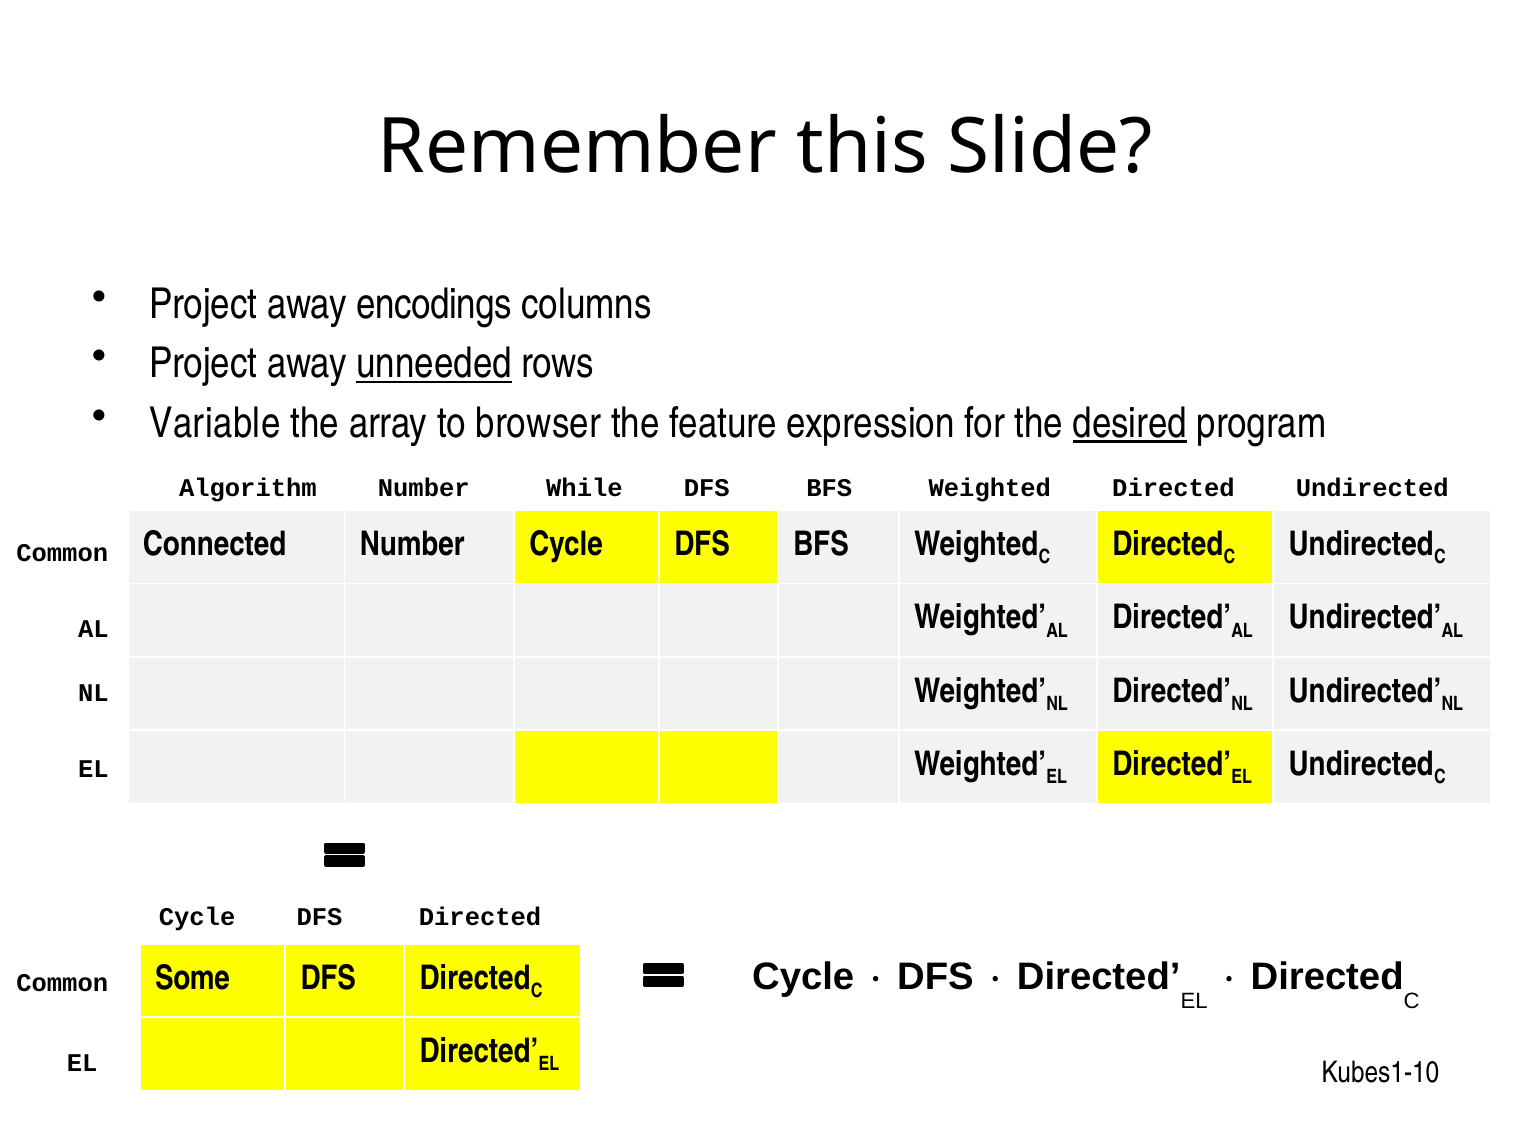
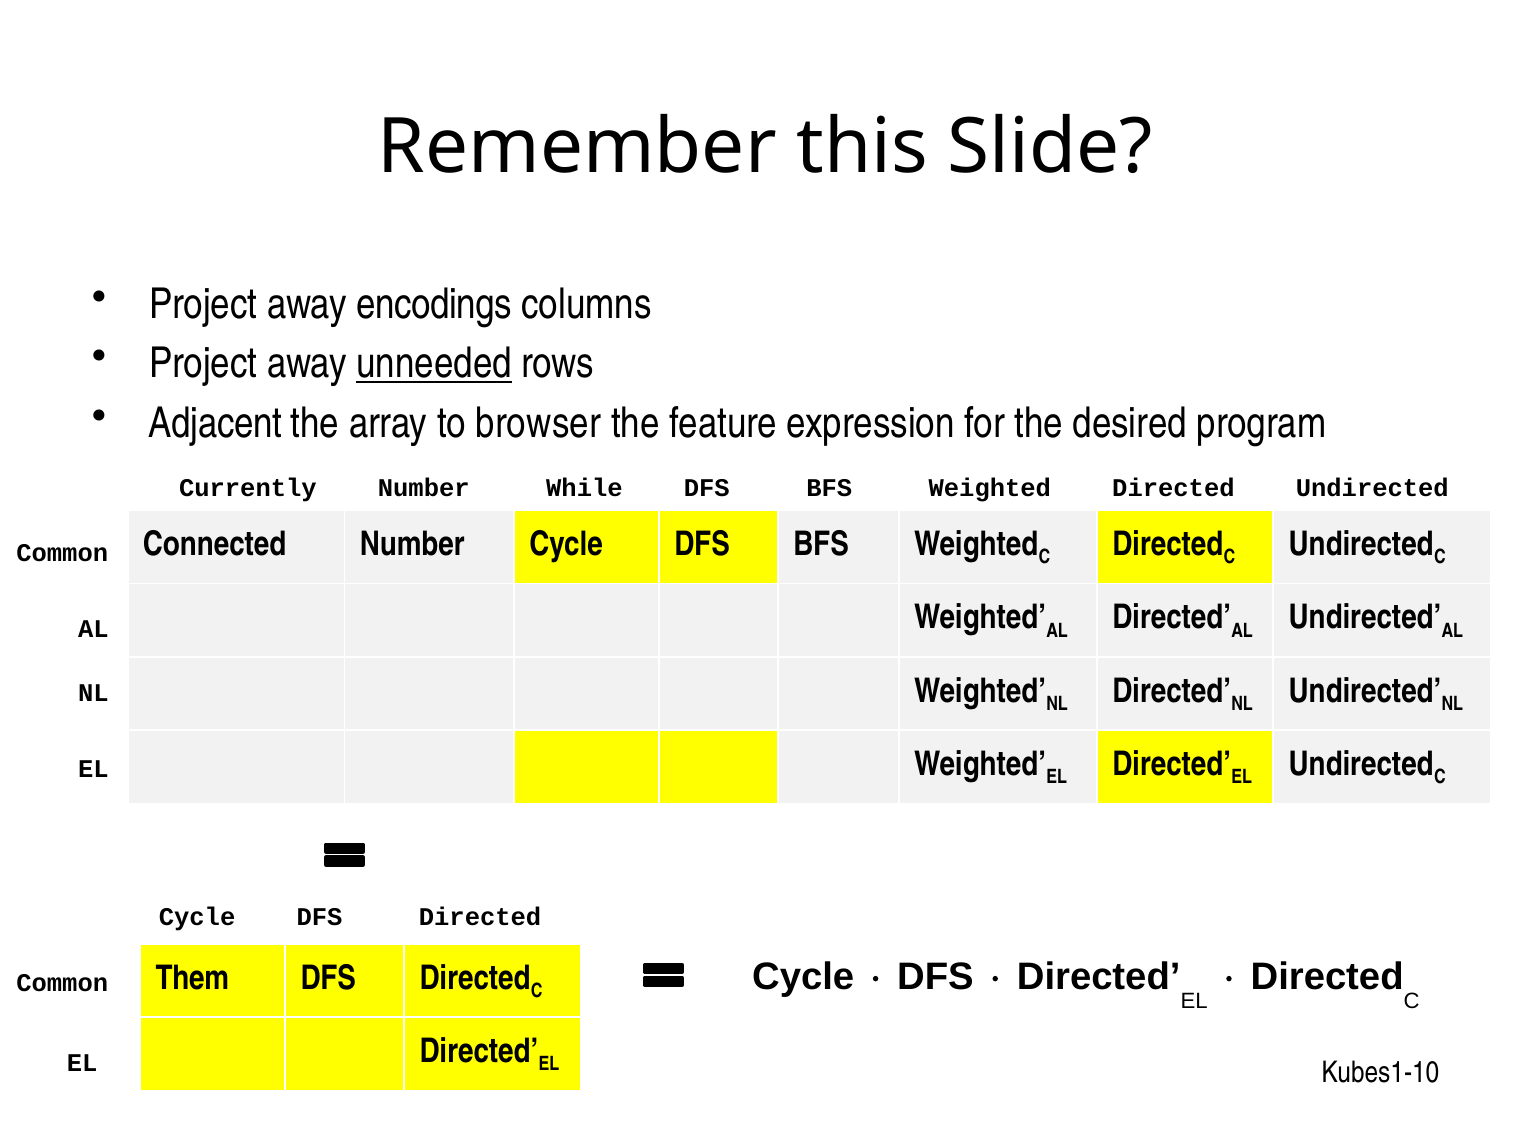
Variable: Variable -> Adjacent (215, 423)
desired underline: present -> none (1130, 423)
Algorithm: Algorithm -> Currently (248, 488)
Some: Some -> Them (192, 978)
